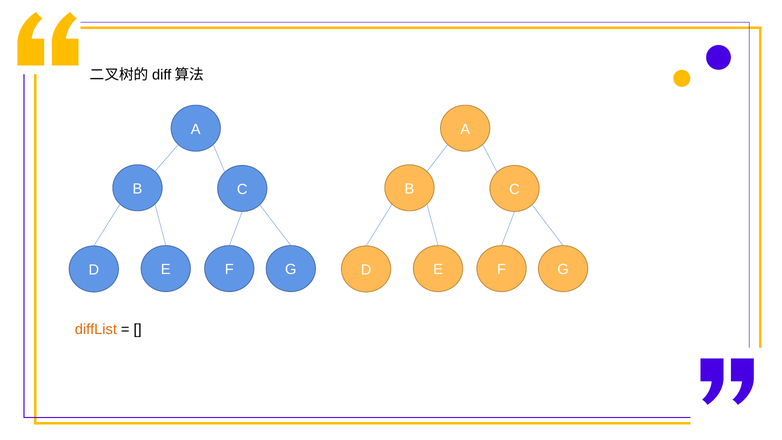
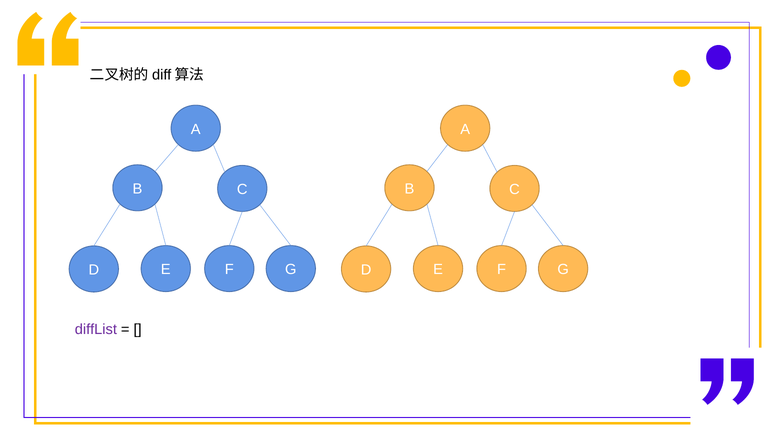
diffList colour: orange -> purple (96, 329)
